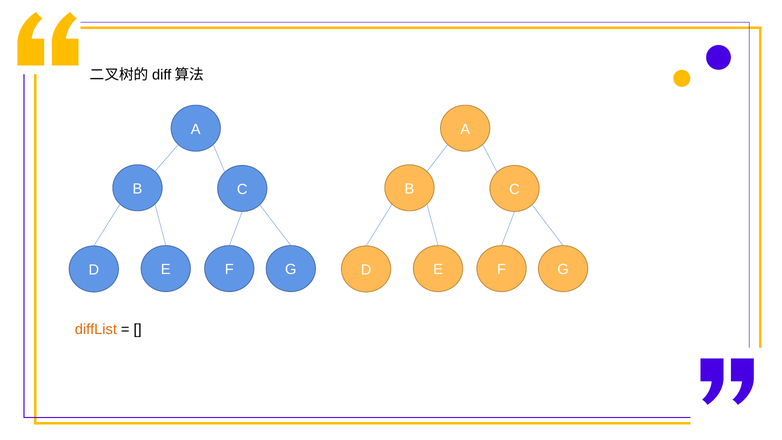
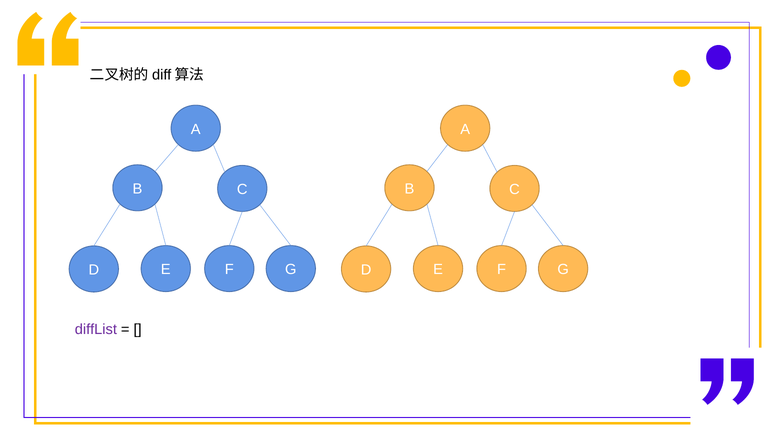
diffList colour: orange -> purple (96, 329)
